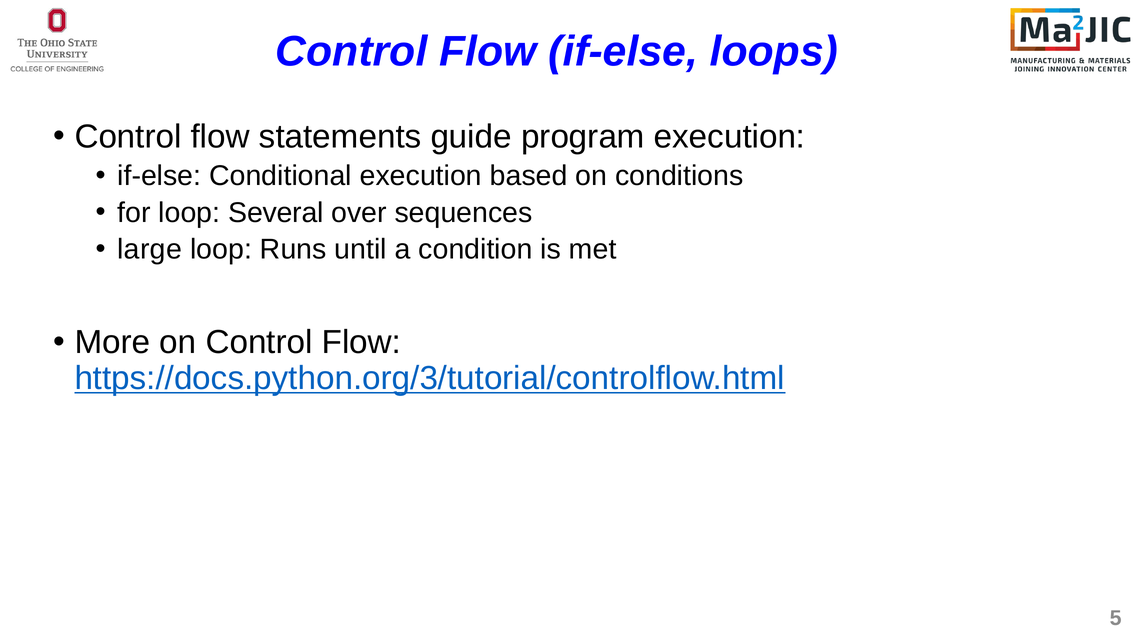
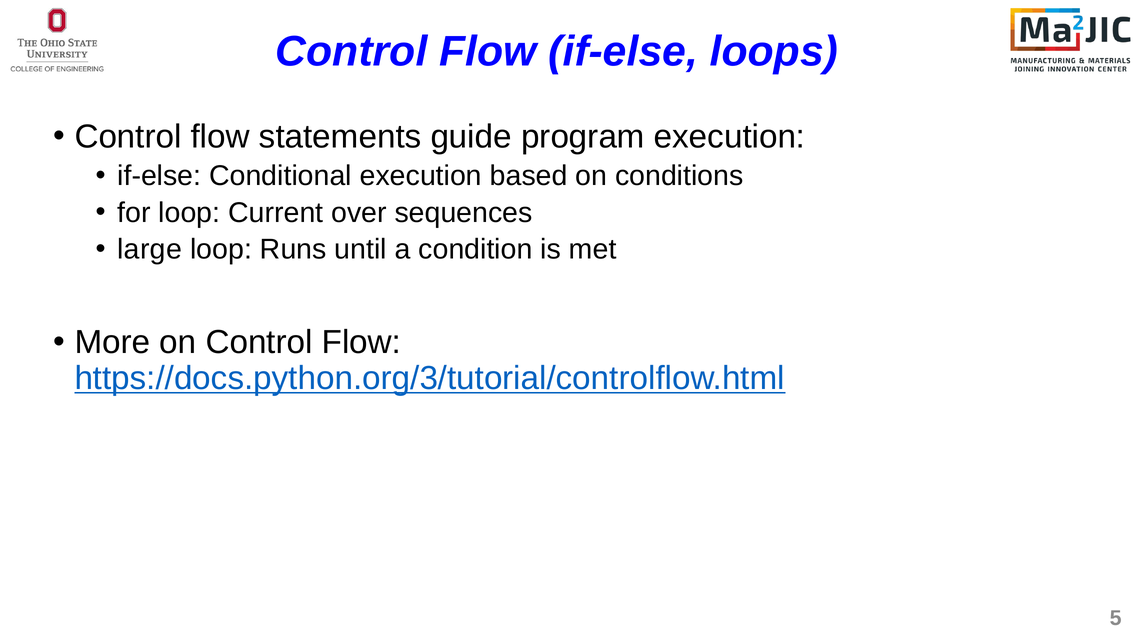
Several: Several -> Current (276, 213)
